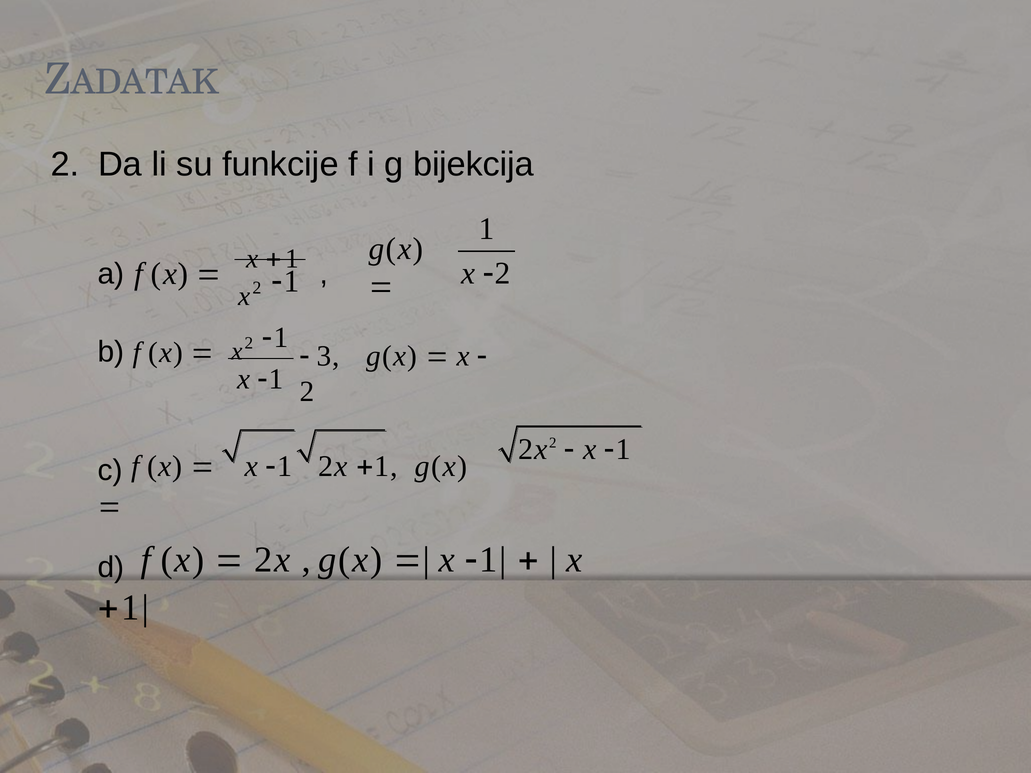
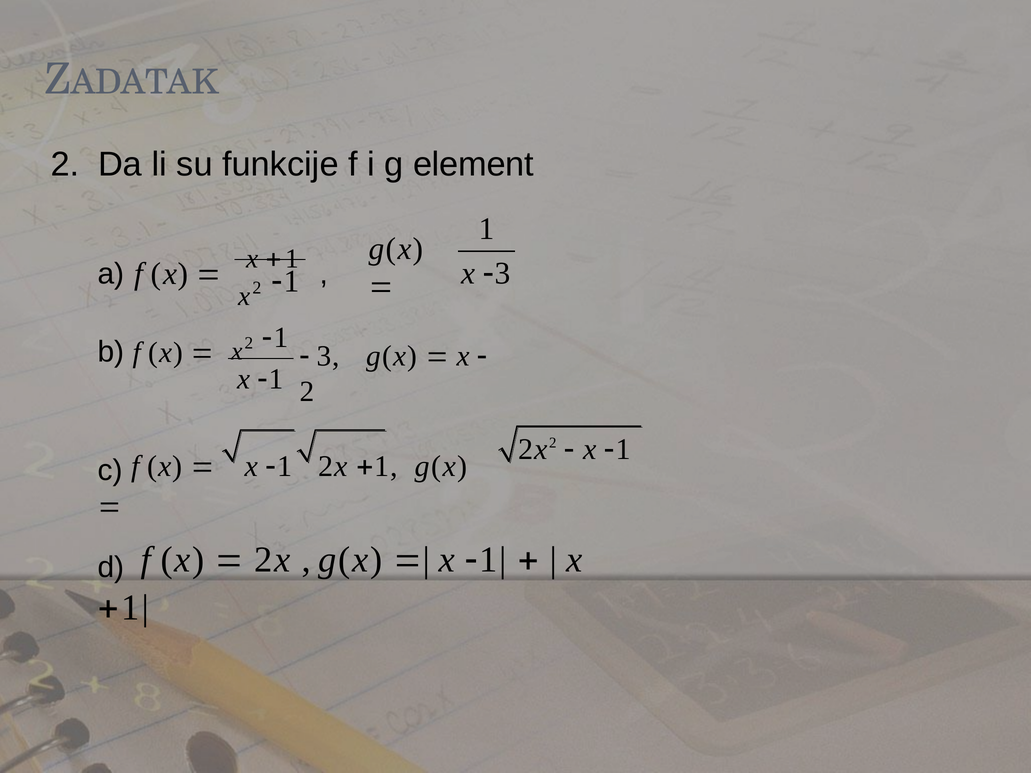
bijekcija: bijekcija -> element (473, 164)
2: 2 -> 3 (503, 274)
